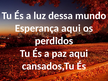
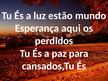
dessa: dessa -> estão (60, 16)
paz aqui: aqui -> para (79, 53)
